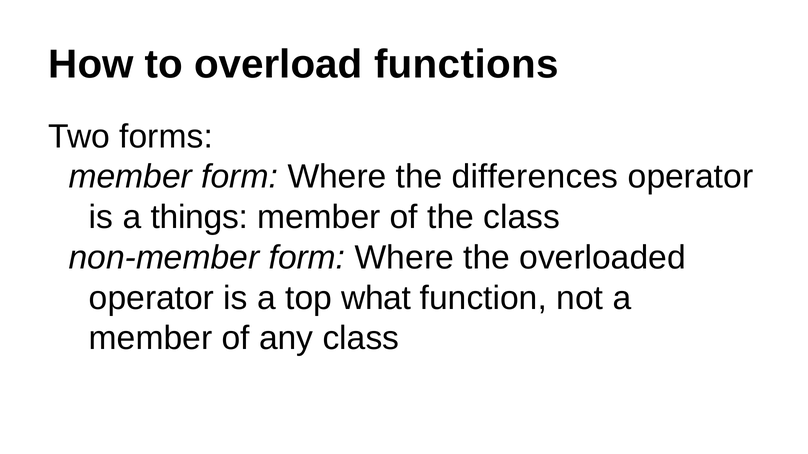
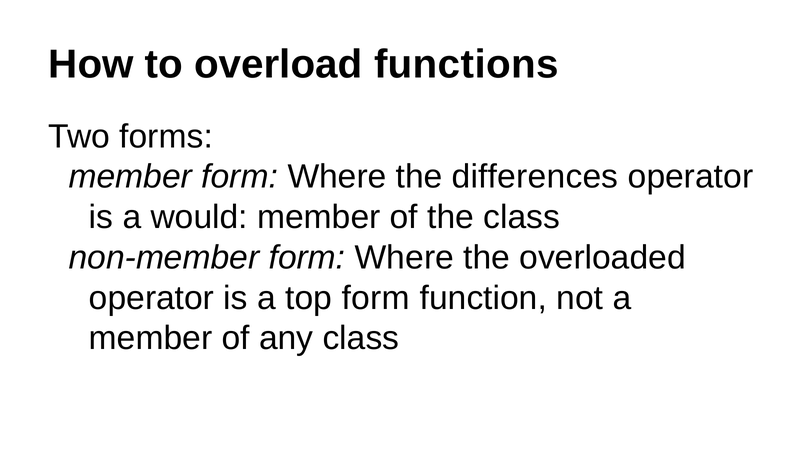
things: things -> would (199, 217)
top what: what -> form (376, 298)
